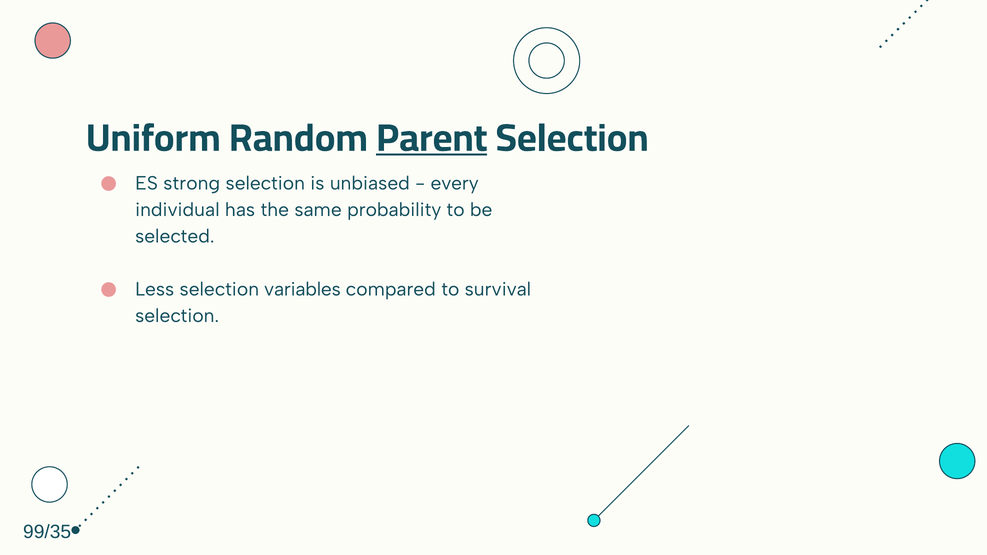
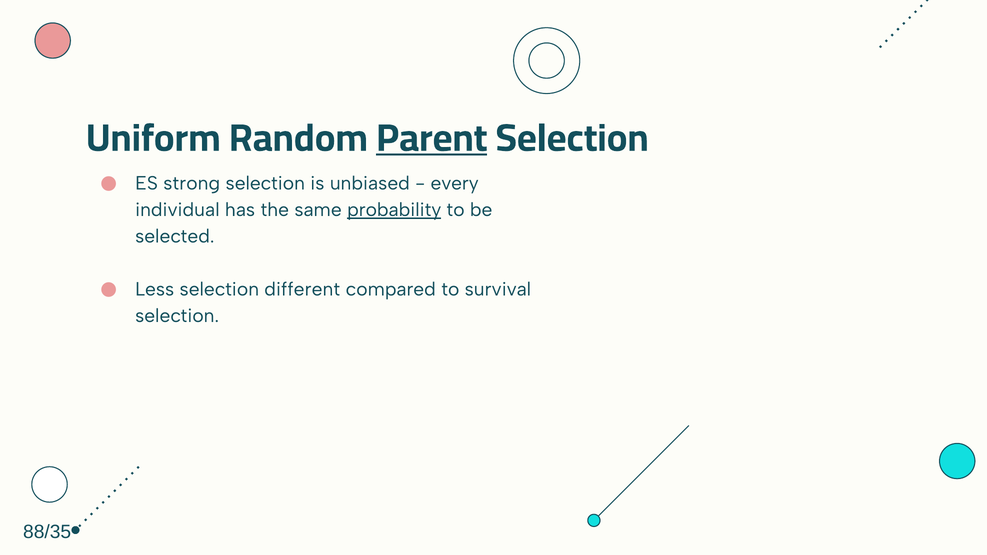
probability underline: none -> present (394, 210)
variables: variables -> different (302, 289)
99/35: 99/35 -> 88/35 (47, 532)
